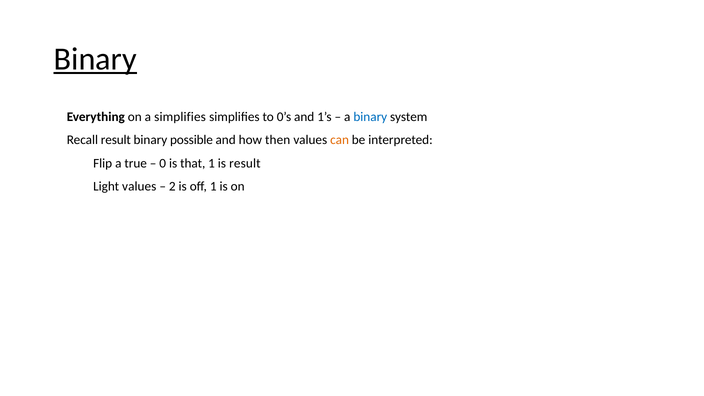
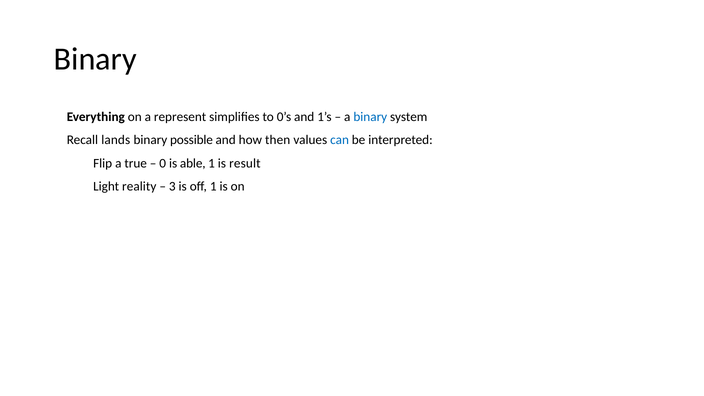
Binary underline: present -> none (95, 59)
a simplifies: simplifies -> represent (180, 117)
Recall result: result -> lands (116, 140)
can colour: orange -> blue (340, 140)
that: that -> able (193, 163)
Light values: values -> reality (139, 186)
2: 2 -> 3 (172, 186)
